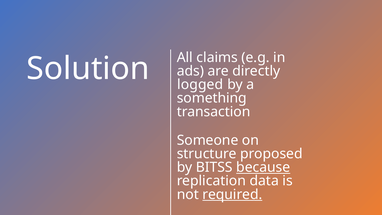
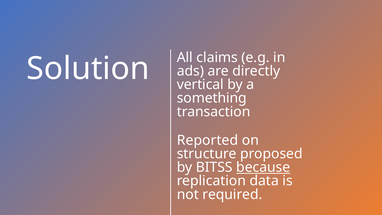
logged: logged -> vertical (200, 85)
Someone: Someone -> Reported (207, 140)
required underline: present -> none (232, 194)
